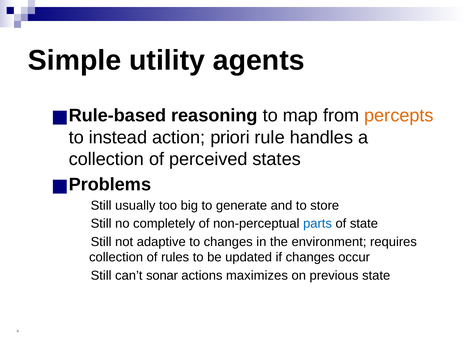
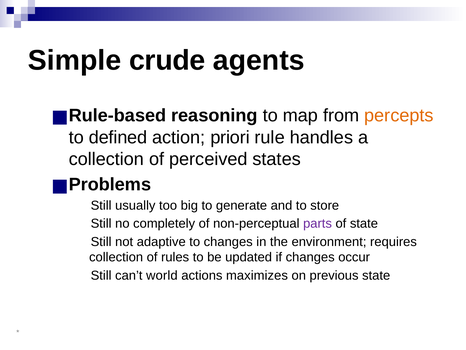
utility: utility -> crude (167, 60)
instead: instead -> defined (118, 137)
parts colour: blue -> purple (317, 223)
sonar: sonar -> world (162, 275)
